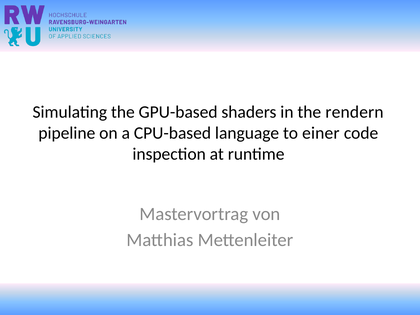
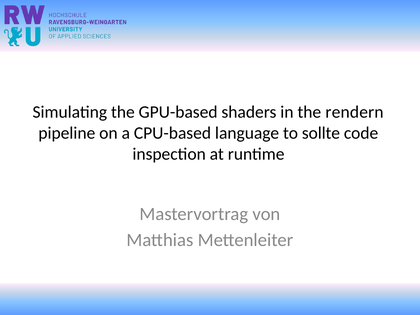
einer: einer -> sollte (321, 133)
